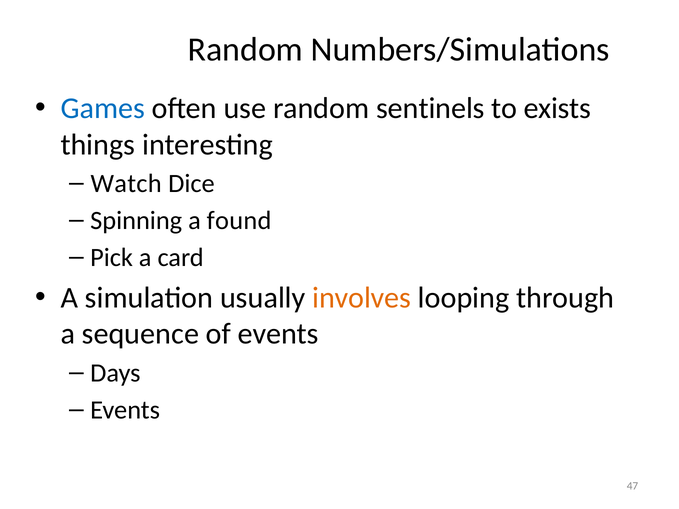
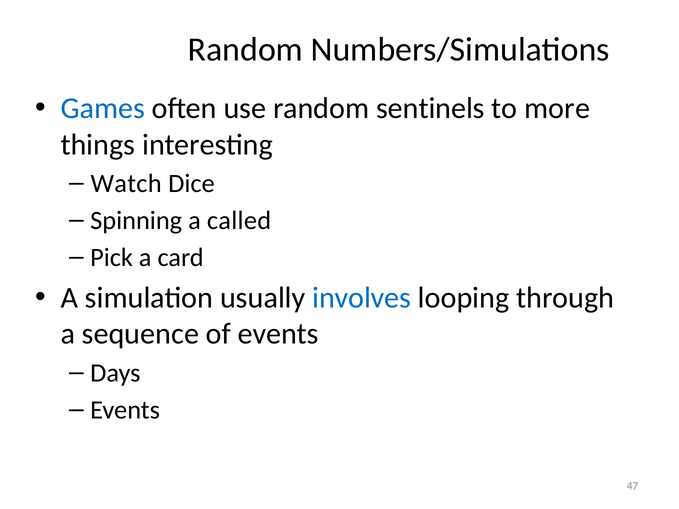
exists: exists -> more (557, 108)
found: found -> called (239, 221)
involves colour: orange -> blue (362, 298)
